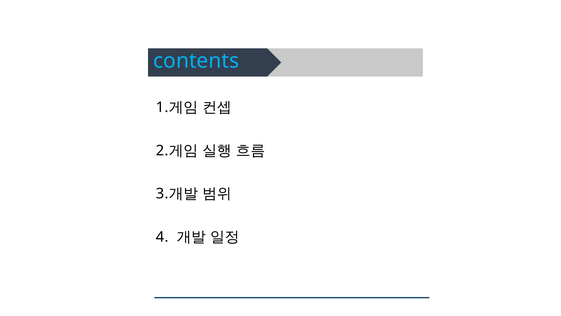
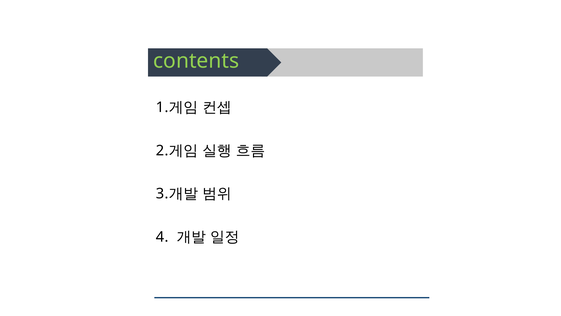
contents colour: light blue -> light green (196, 61)
